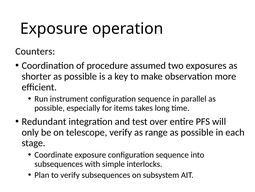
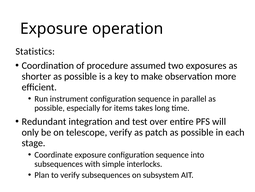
Counters: Counters -> Statistics (35, 51)
range: range -> patch (156, 132)
